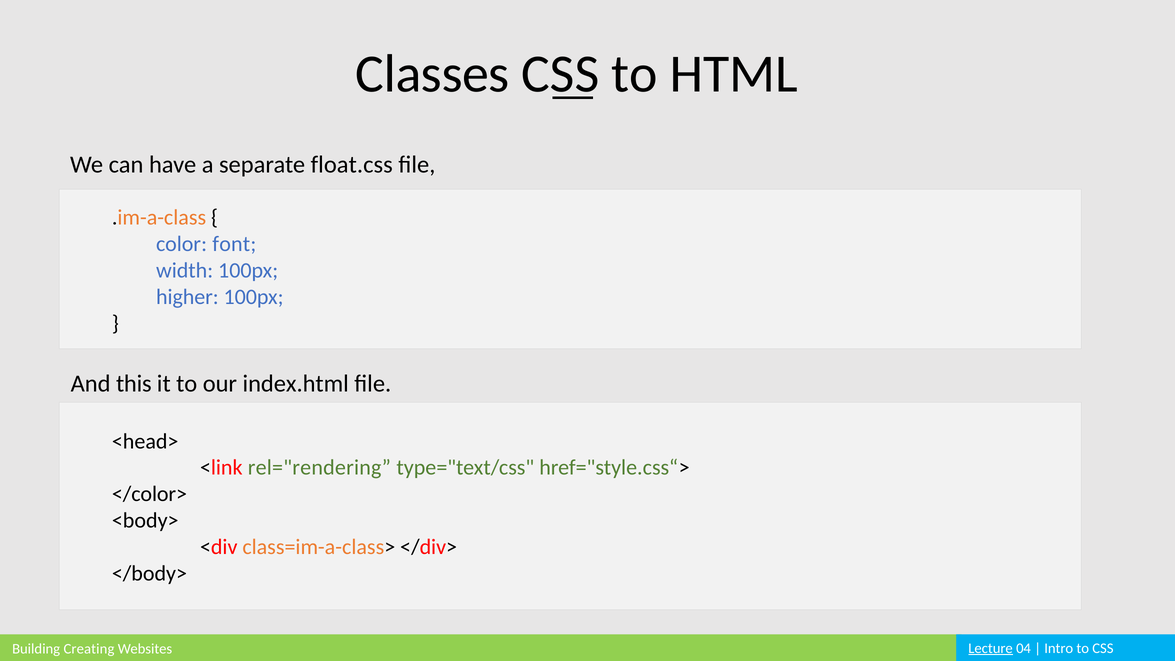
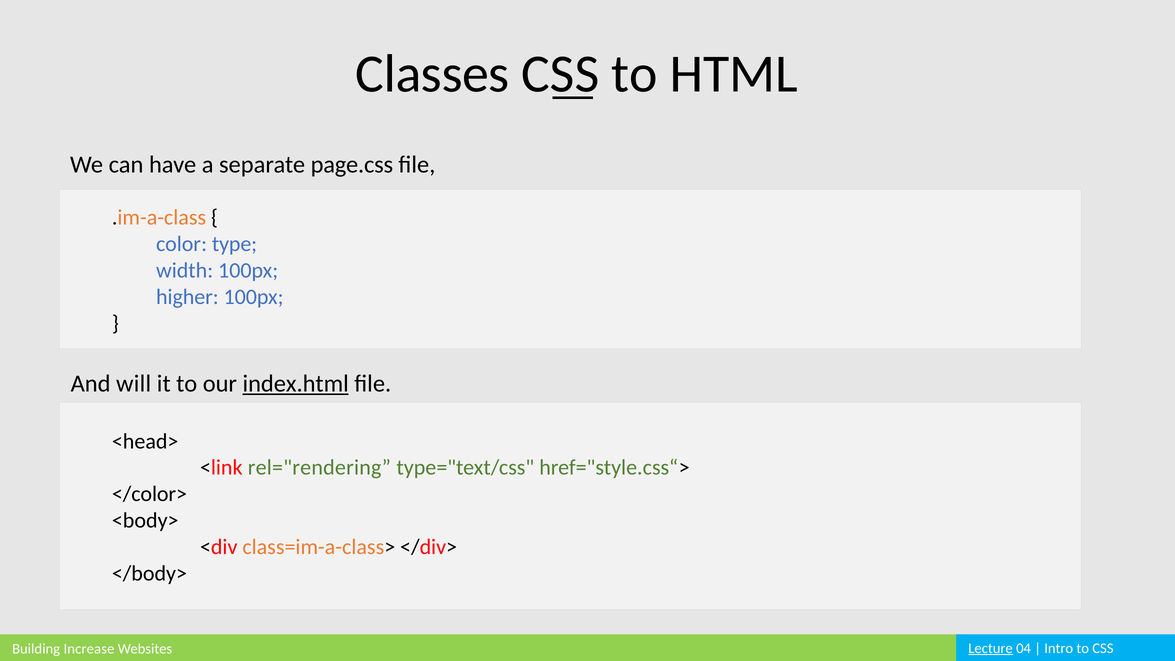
float.css: float.css -> page.css (352, 165)
font: font -> type (235, 244)
this: this -> will (134, 384)
index.html underline: none -> present (296, 384)
Creating: Creating -> Increase (89, 649)
